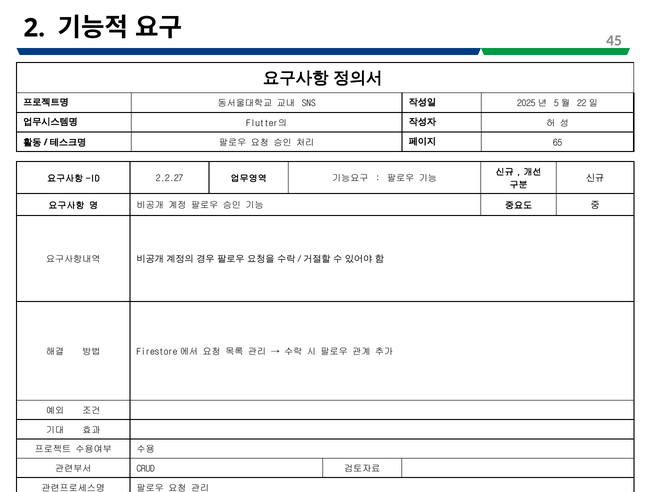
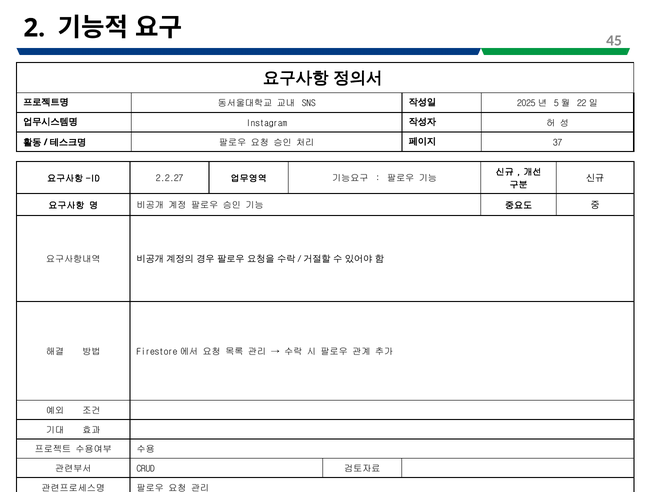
Flutter의: Flutter의 -> Instagram (267, 123)
65: 65 -> 37 (558, 143)
